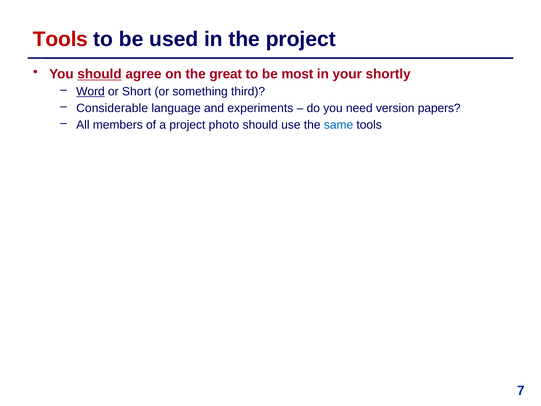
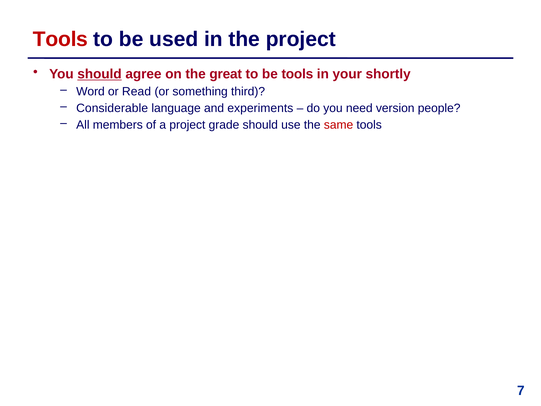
be most: most -> tools (297, 74)
Word underline: present -> none (90, 92)
Short: Short -> Read (137, 92)
papers: papers -> people (439, 108)
photo: photo -> grade (224, 125)
same colour: blue -> red (339, 125)
